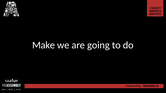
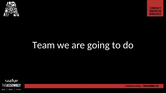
Make: Make -> Team (44, 45)
